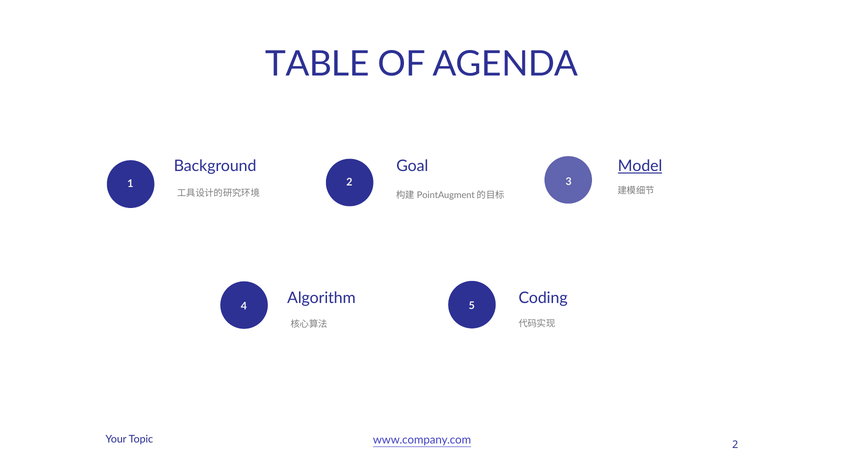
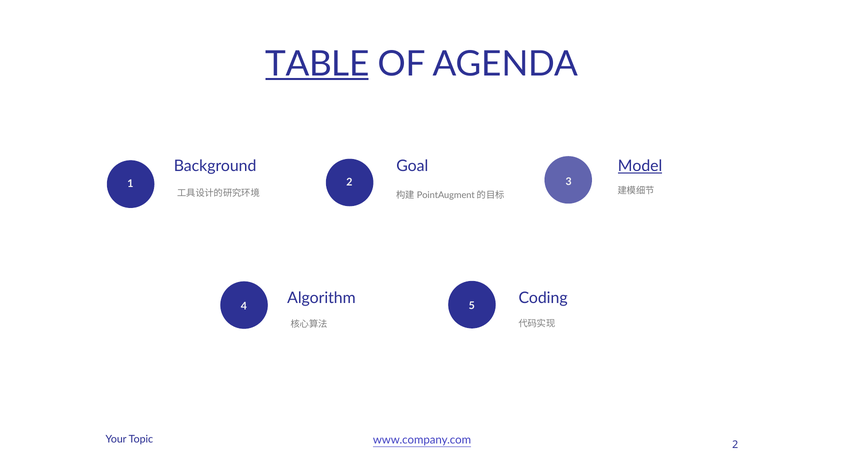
TABLE underline: none -> present (317, 64)
